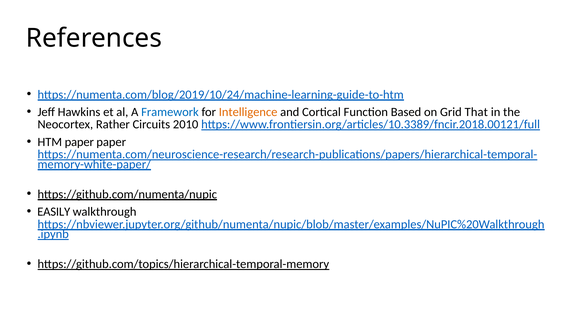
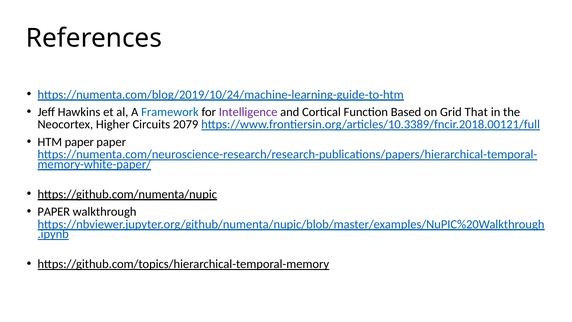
Intelligence colour: orange -> purple (248, 112)
Rather: Rather -> Higher (113, 124)
2010: 2010 -> 2079 (186, 124)
EASILY: EASILY -> PAPER (54, 212)
